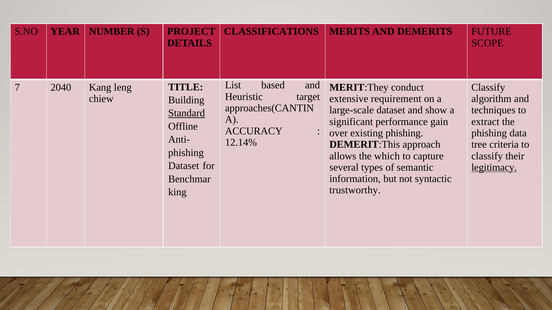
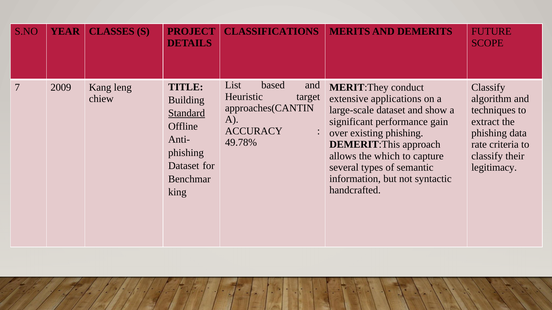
NUMBER: NUMBER -> CLASSES (112, 32)
2040: 2040 -> 2009 (61, 87)
requirement: requirement -> applications (396, 99)
12.14%: 12.14% -> 49.78% (241, 143)
tree: tree -> rate (479, 145)
legitimacy underline: present -> none (494, 168)
trustworthy: trustworthy -> handcrafted (355, 191)
